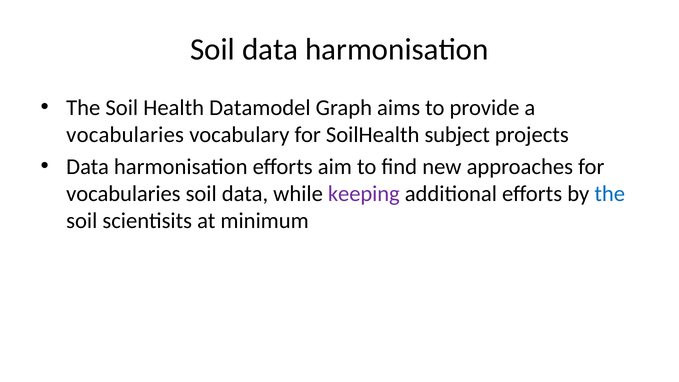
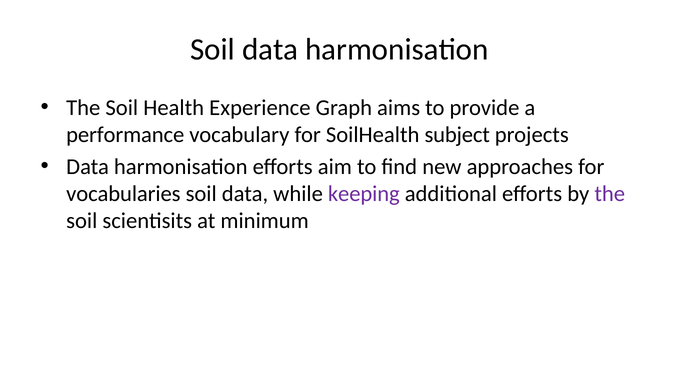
Datamodel: Datamodel -> Experience (260, 108)
vocabularies: vocabularies -> performance (125, 135)
the colour: blue -> purple (610, 194)
